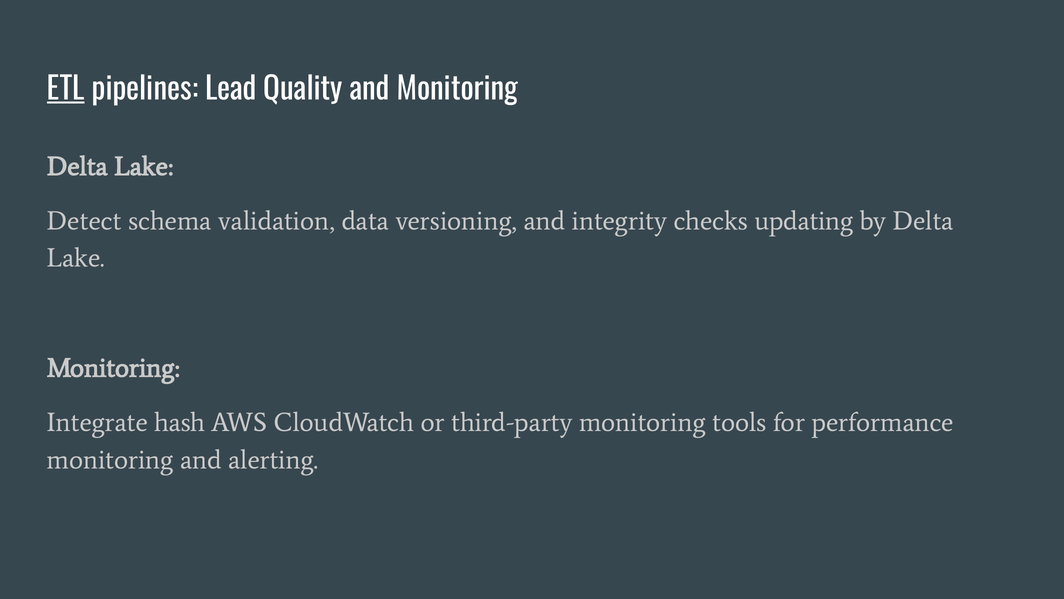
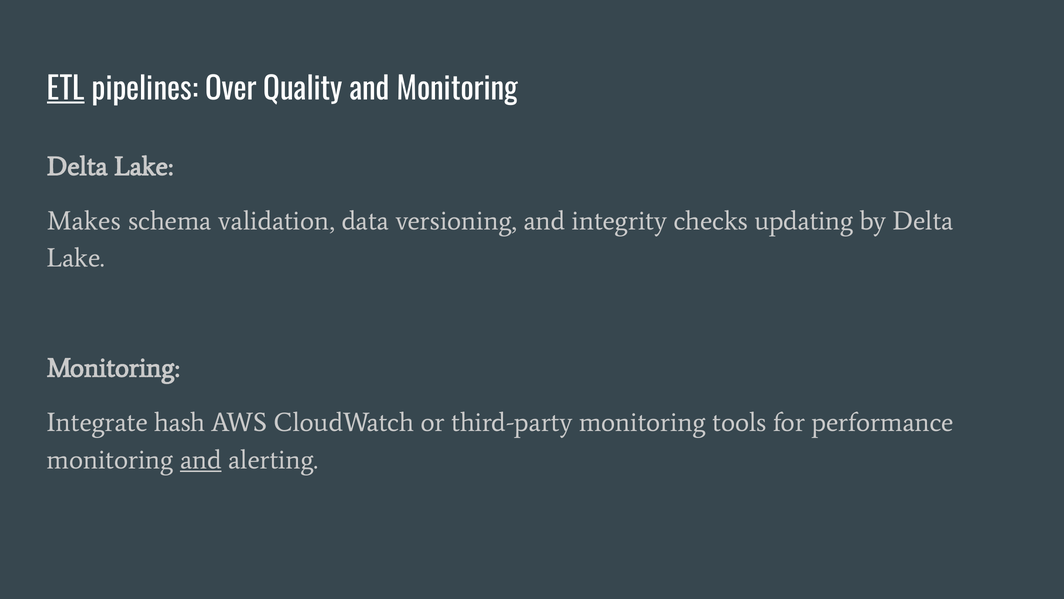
Lead: Lead -> Over (231, 89)
Detect: Detect -> Makes (84, 221)
and underline: none -> present (201, 459)
